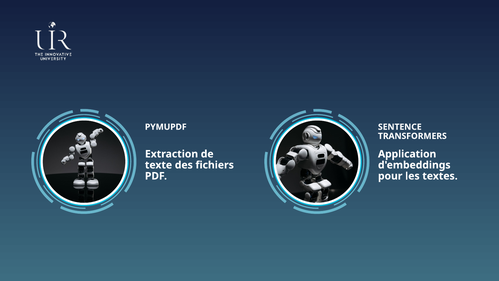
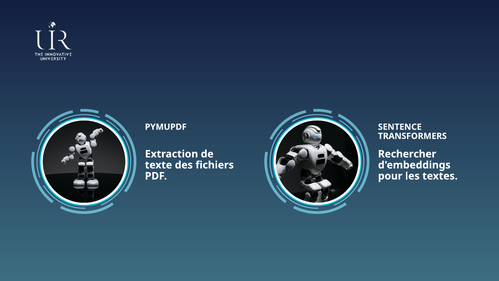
Application: Application -> Rechercher (407, 154)
